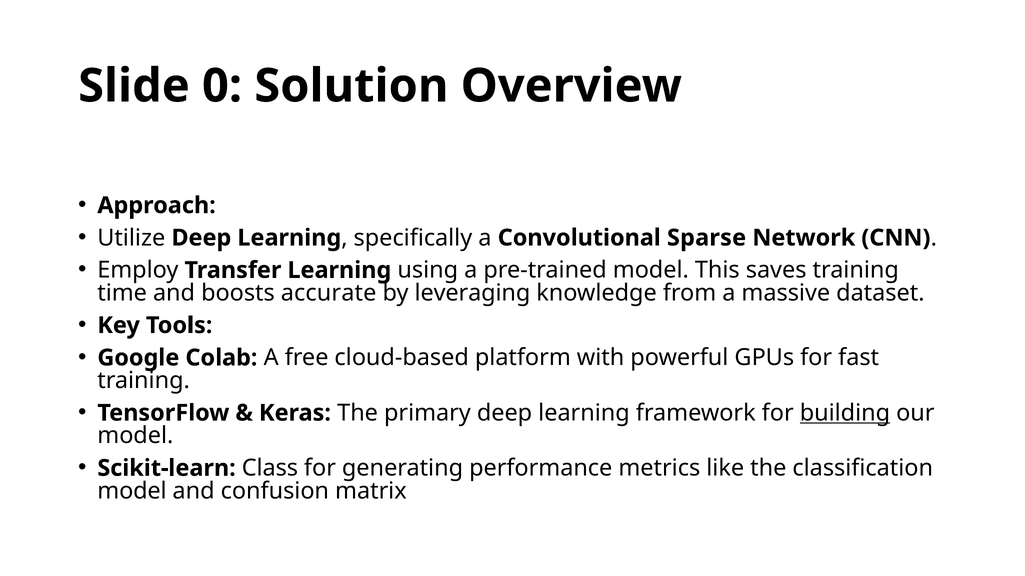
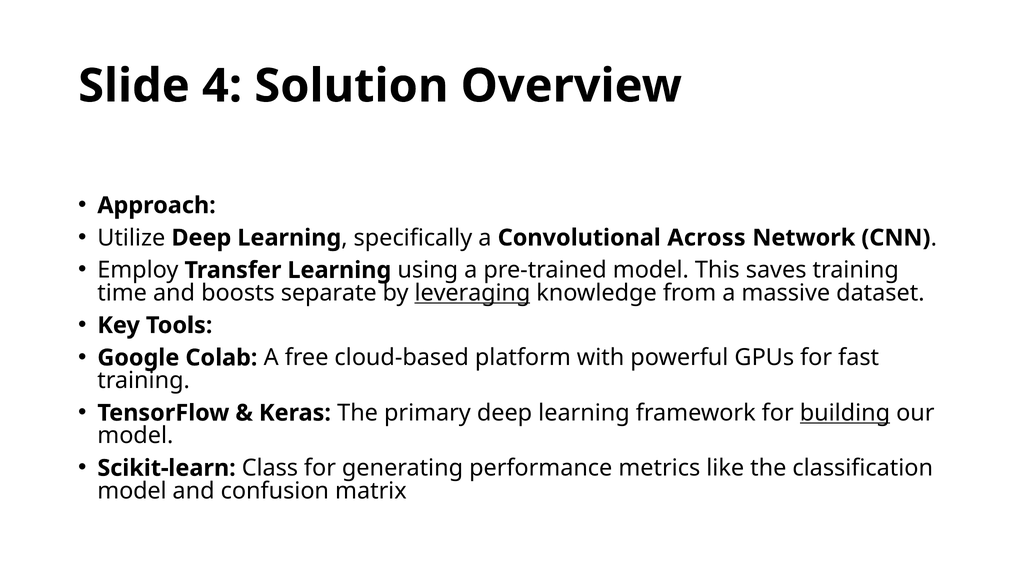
0: 0 -> 4 (222, 86)
Sparse: Sparse -> Across (707, 238)
accurate: accurate -> separate (329, 293)
leveraging underline: none -> present (472, 293)
